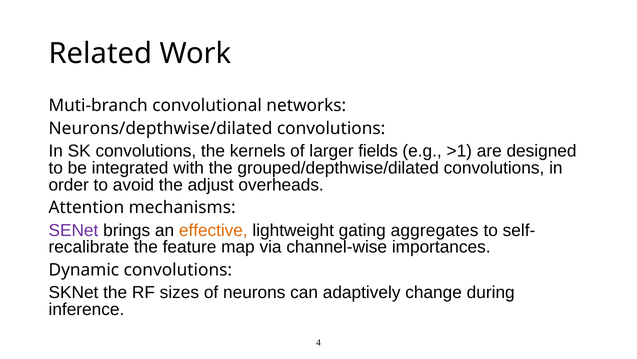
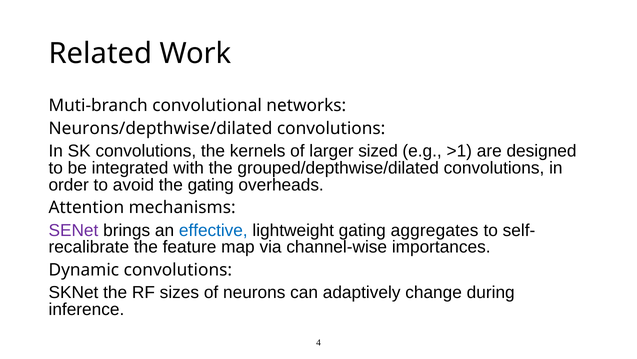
fields: fields -> sized (378, 151)
the adjust: adjust -> gating (211, 184)
effective colour: orange -> blue (213, 230)
